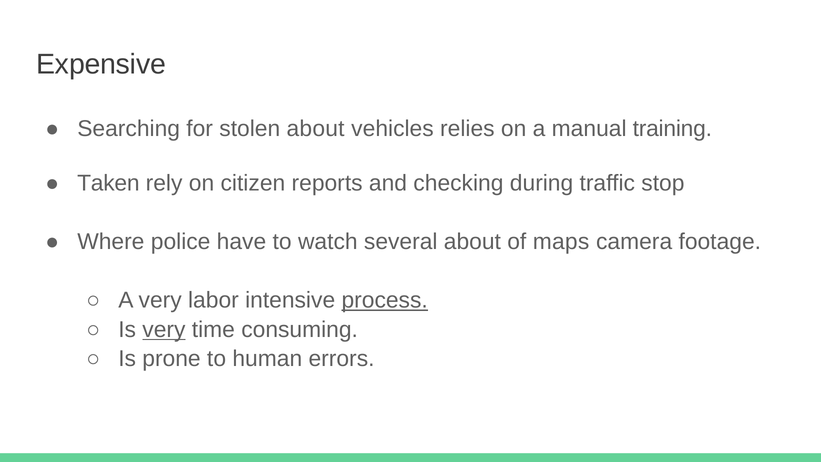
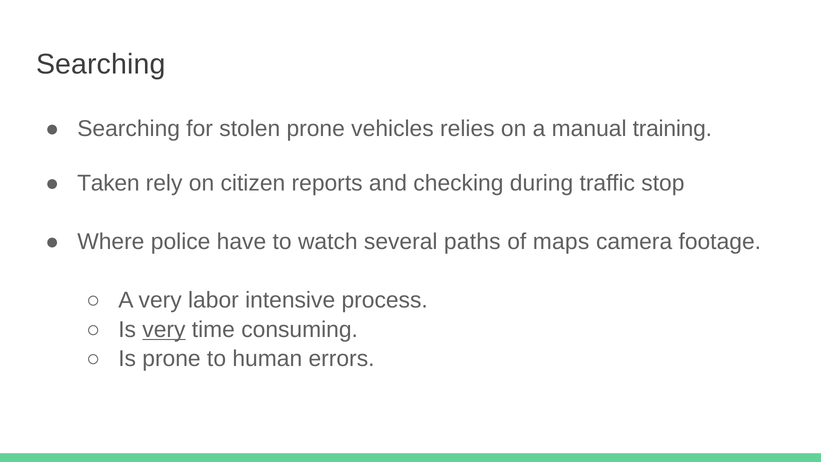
Expensive: Expensive -> Searching (101, 64)
stolen about: about -> prone (316, 129)
several about: about -> paths (472, 242)
process underline: present -> none (385, 300)
